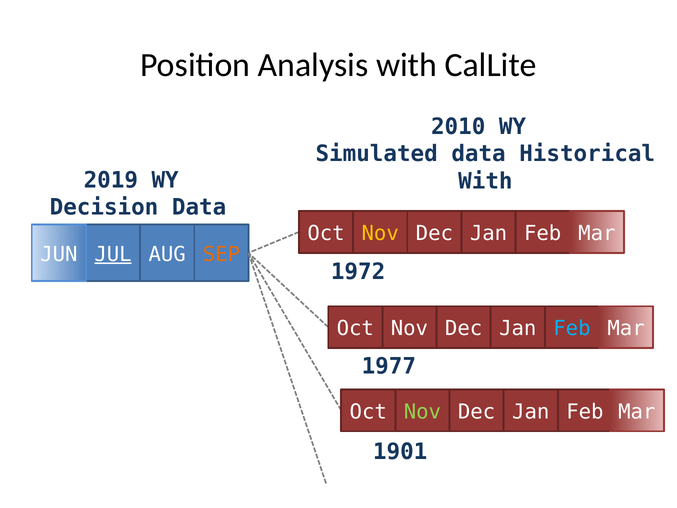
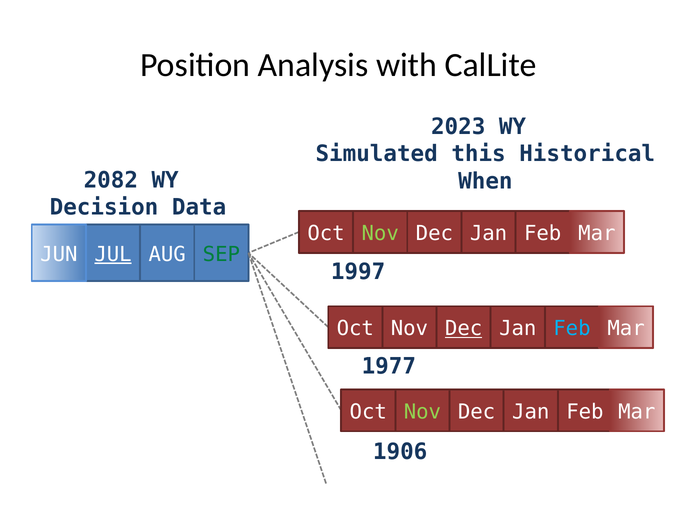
2010: 2010 -> 2023 (458, 127)
Simulated data: data -> this (479, 154)
2019: 2019 -> 2082 (111, 180)
With: With -> When (485, 181)
Nov colour: yellow -> light green (380, 233)
SEP colour: orange -> green (221, 254)
1972: 1972 -> 1997 (358, 272)
Dec underline: none -> present (464, 328)
1901: 1901 -> 1906 (400, 451)
